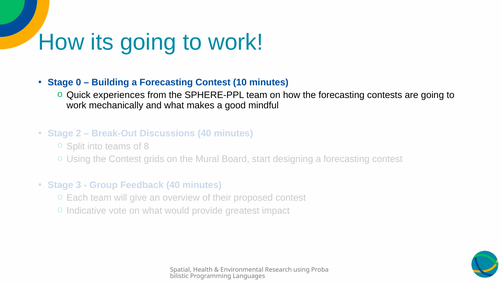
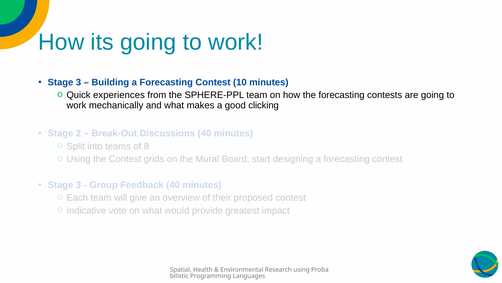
0: 0 -> 3 (79, 82)
mindful: mindful -> clicking (264, 105)
